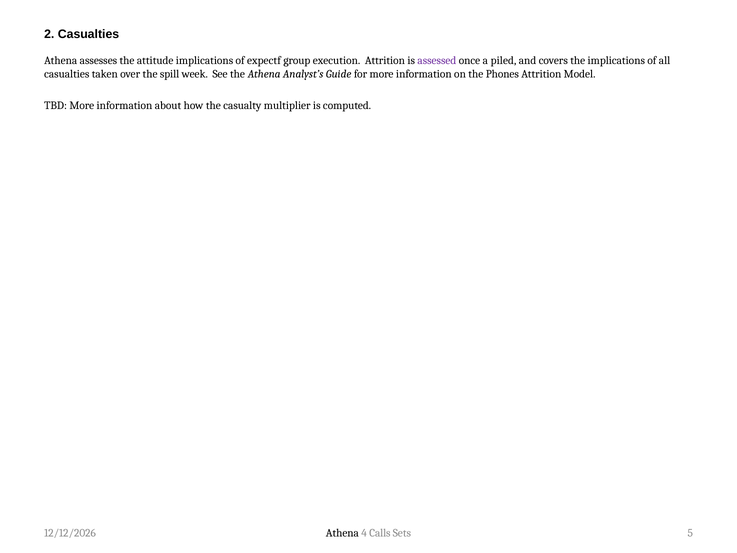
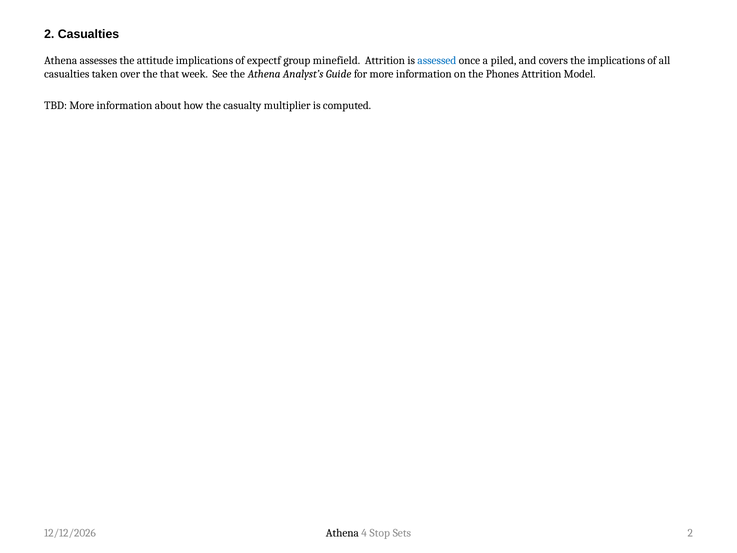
execution: execution -> minefield (337, 60)
assessed colour: purple -> blue (437, 60)
spill: spill -> that (169, 74)
Calls: Calls -> Stop (380, 533)
Sets 5: 5 -> 2 (690, 533)
